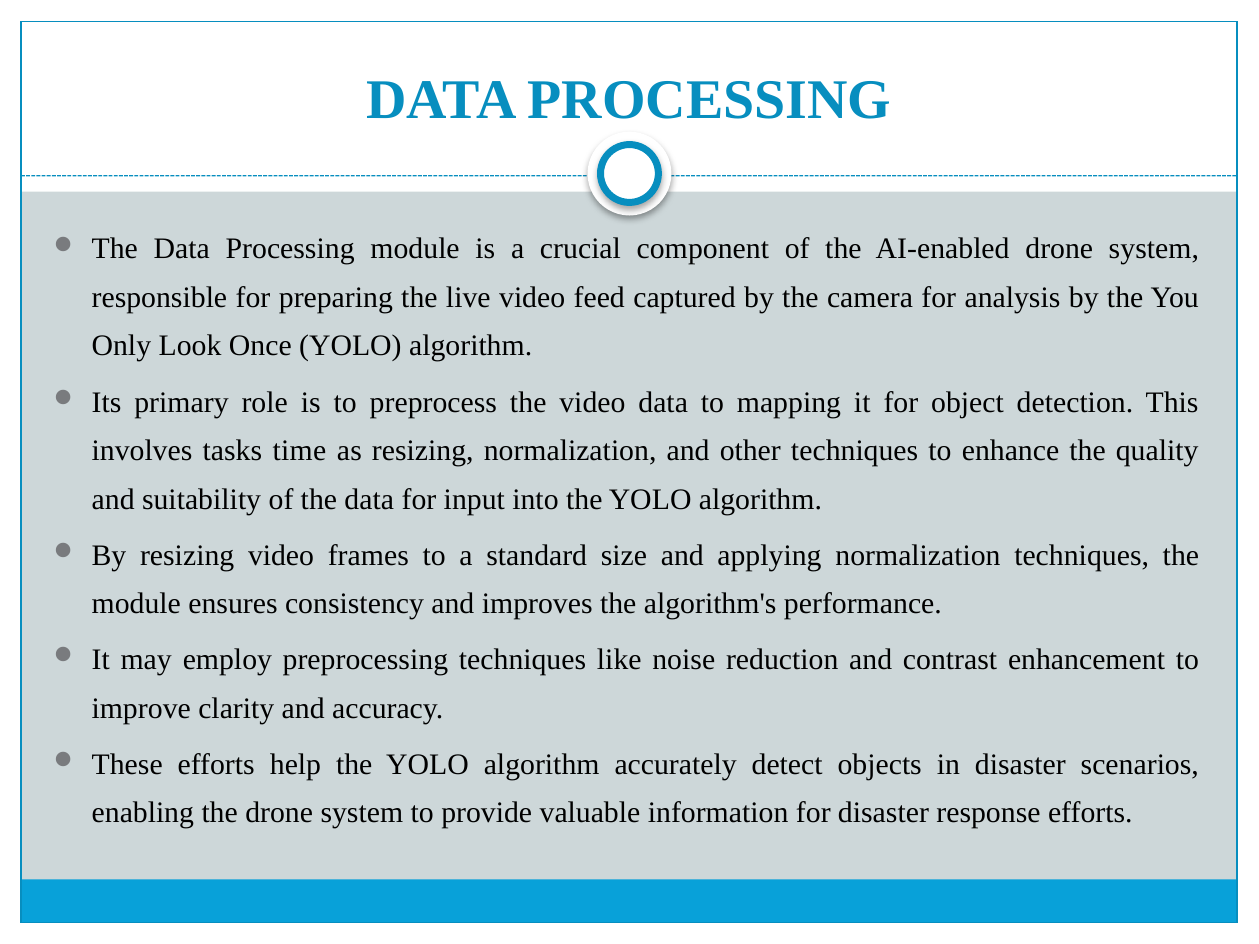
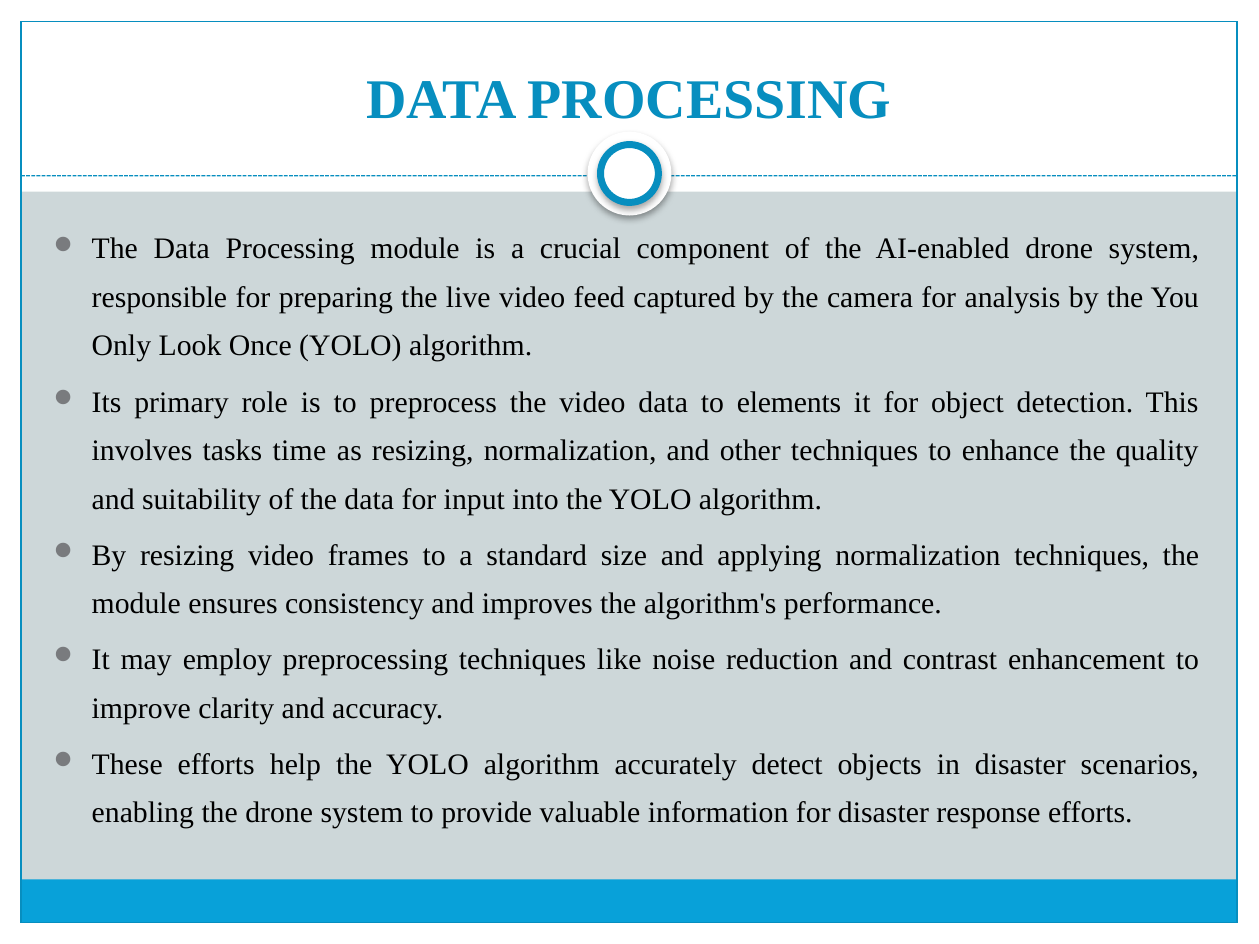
mapping: mapping -> elements (789, 402)
